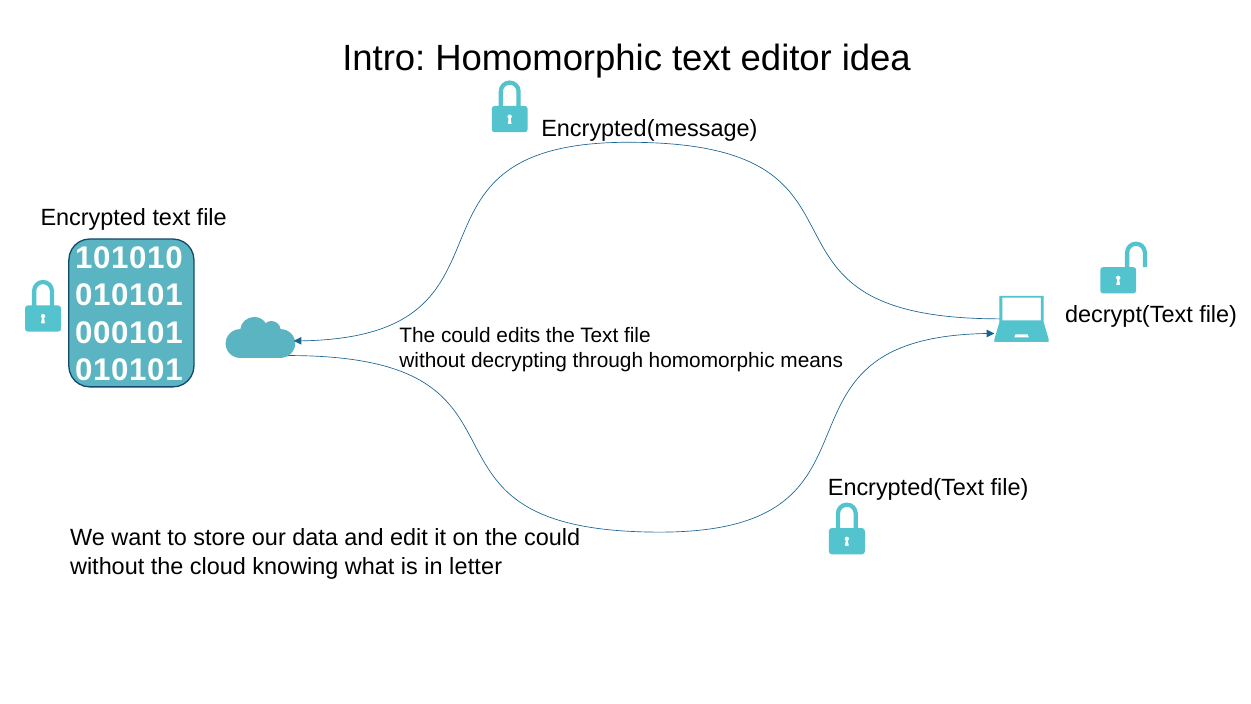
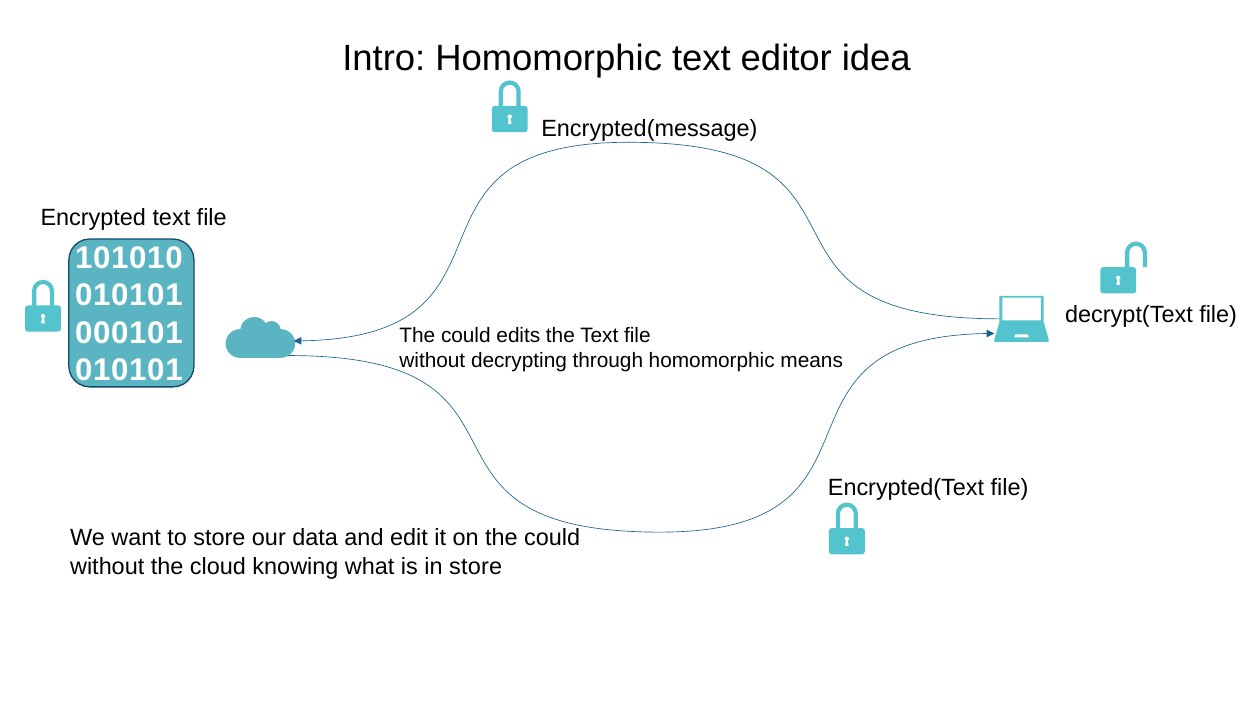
in letter: letter -> store (476, 566)
